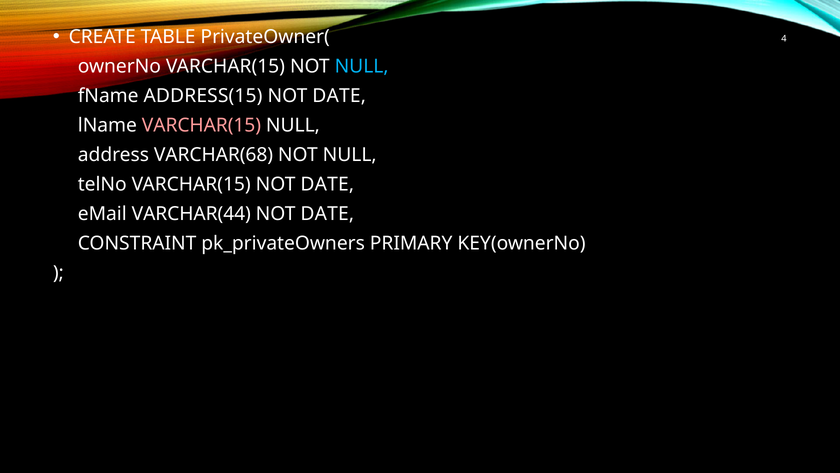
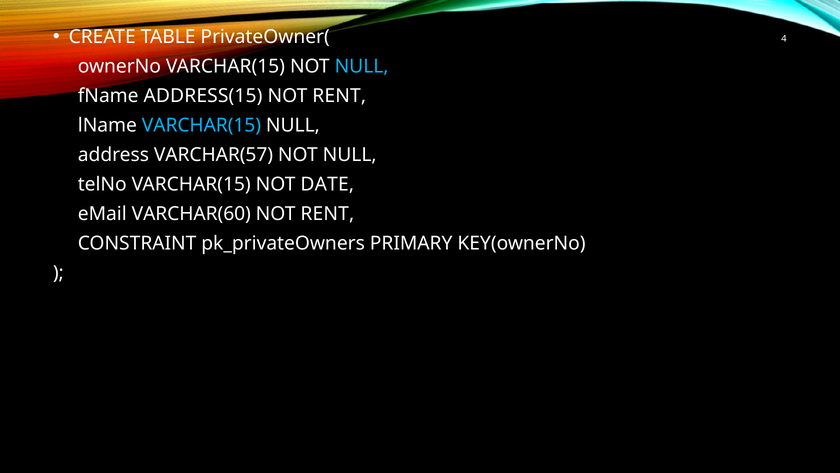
DATE: DATE -> RENT (339, 96)
VARCHAR(15 colour: pink -> light blue (201, 125)
VARCHAR(68: VARCHAR(68 -> VARCHAR(57 (214, 155)
VARCHAR(44: VARCHAR(44 -> VARCHAR(60 (191, 214)
DATE: DATE -> RENT (327, 214)
